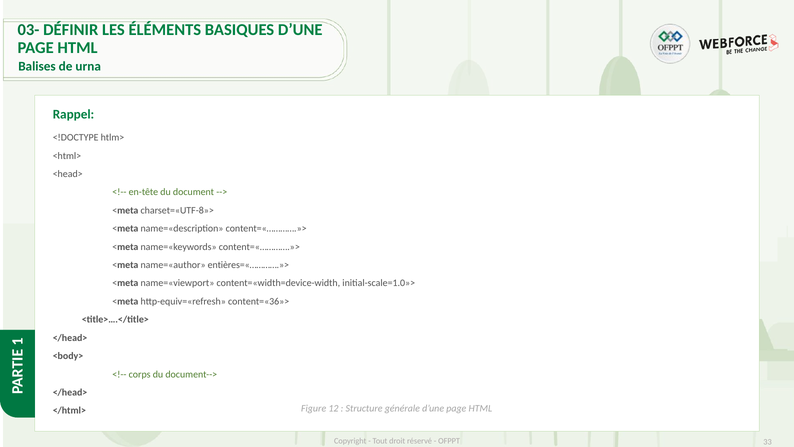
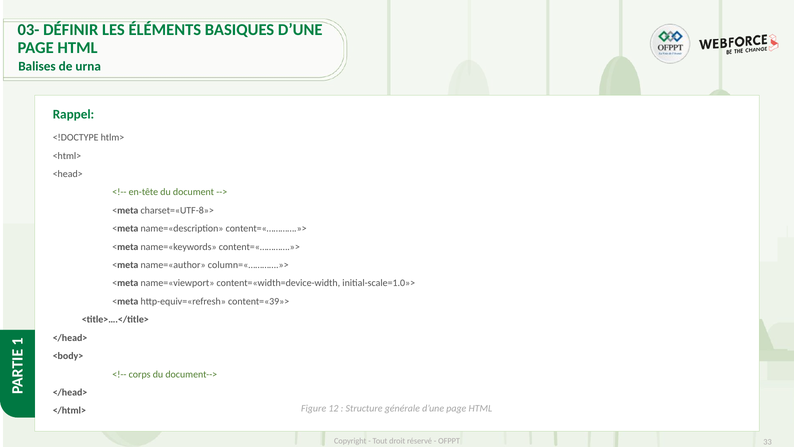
entières=«………….»>: entières=«………….»> -> column=«………….»> (248, 265)
content=«36»>: content=«36»> -> content=«39»> (259, 301)
